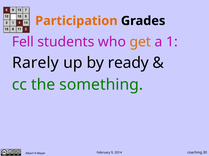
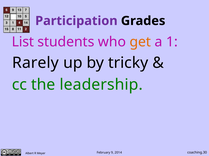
Participation colour: orange -> purple (76, 21)
Fell: Fell -> List (23, 42)
ready: ready -> tricky (128, 63)
something: something -> leadership (101, 85)
